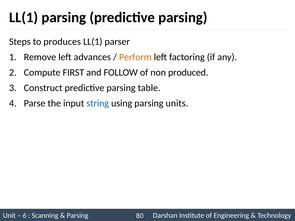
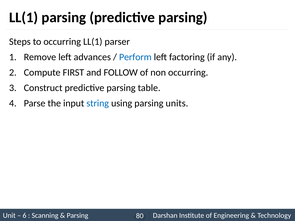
to produces: produces -> occurring (62, 42)
Perform colour: orange -> blue (135, 57)
non produced: produced -> occurring (188, 73)
